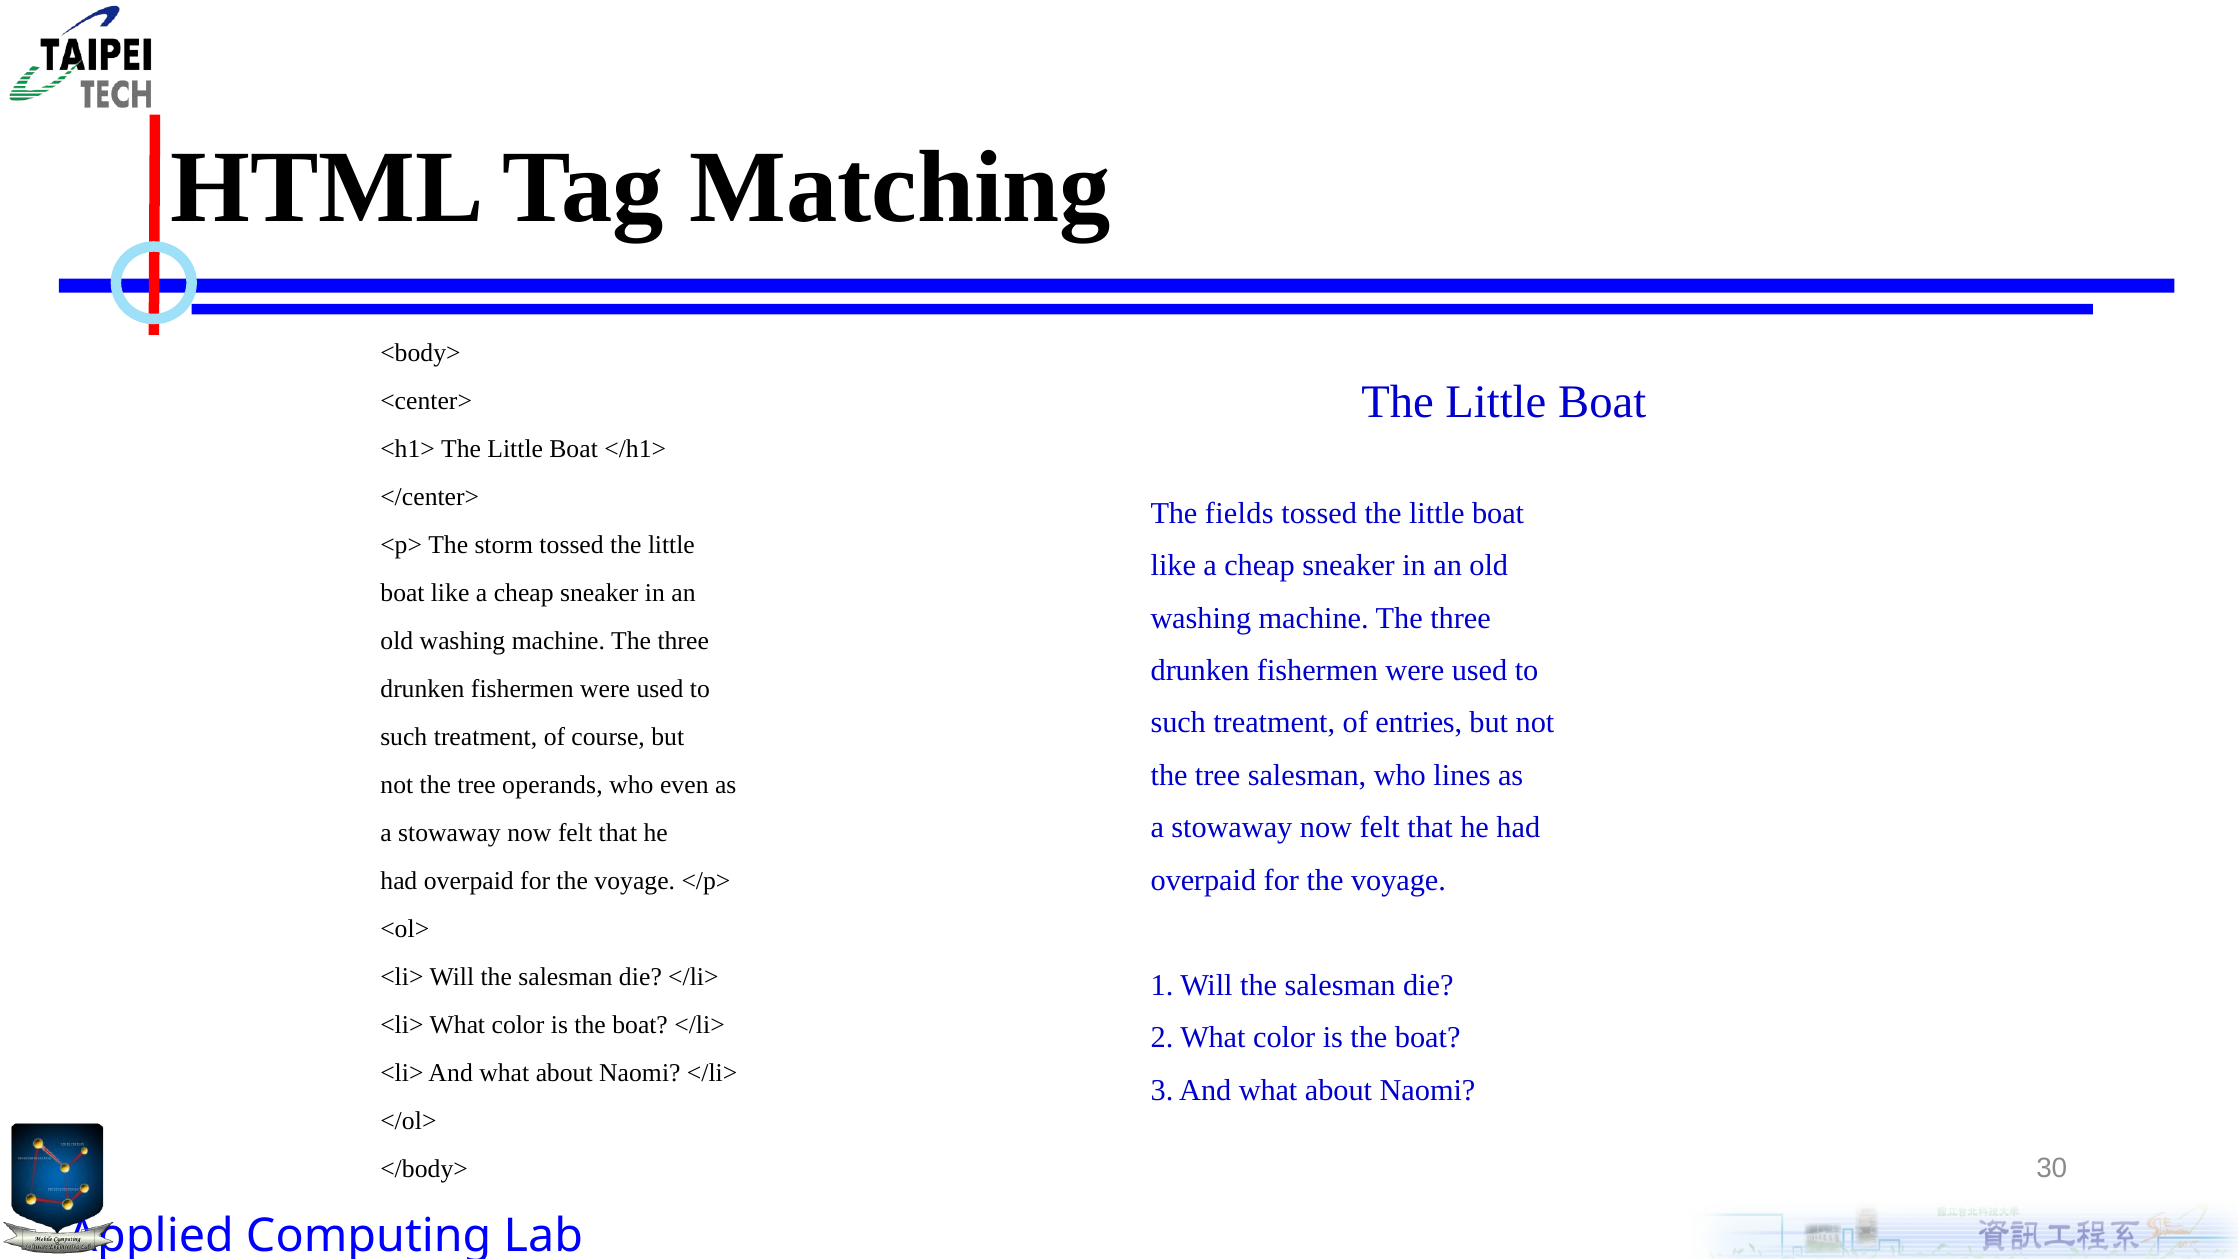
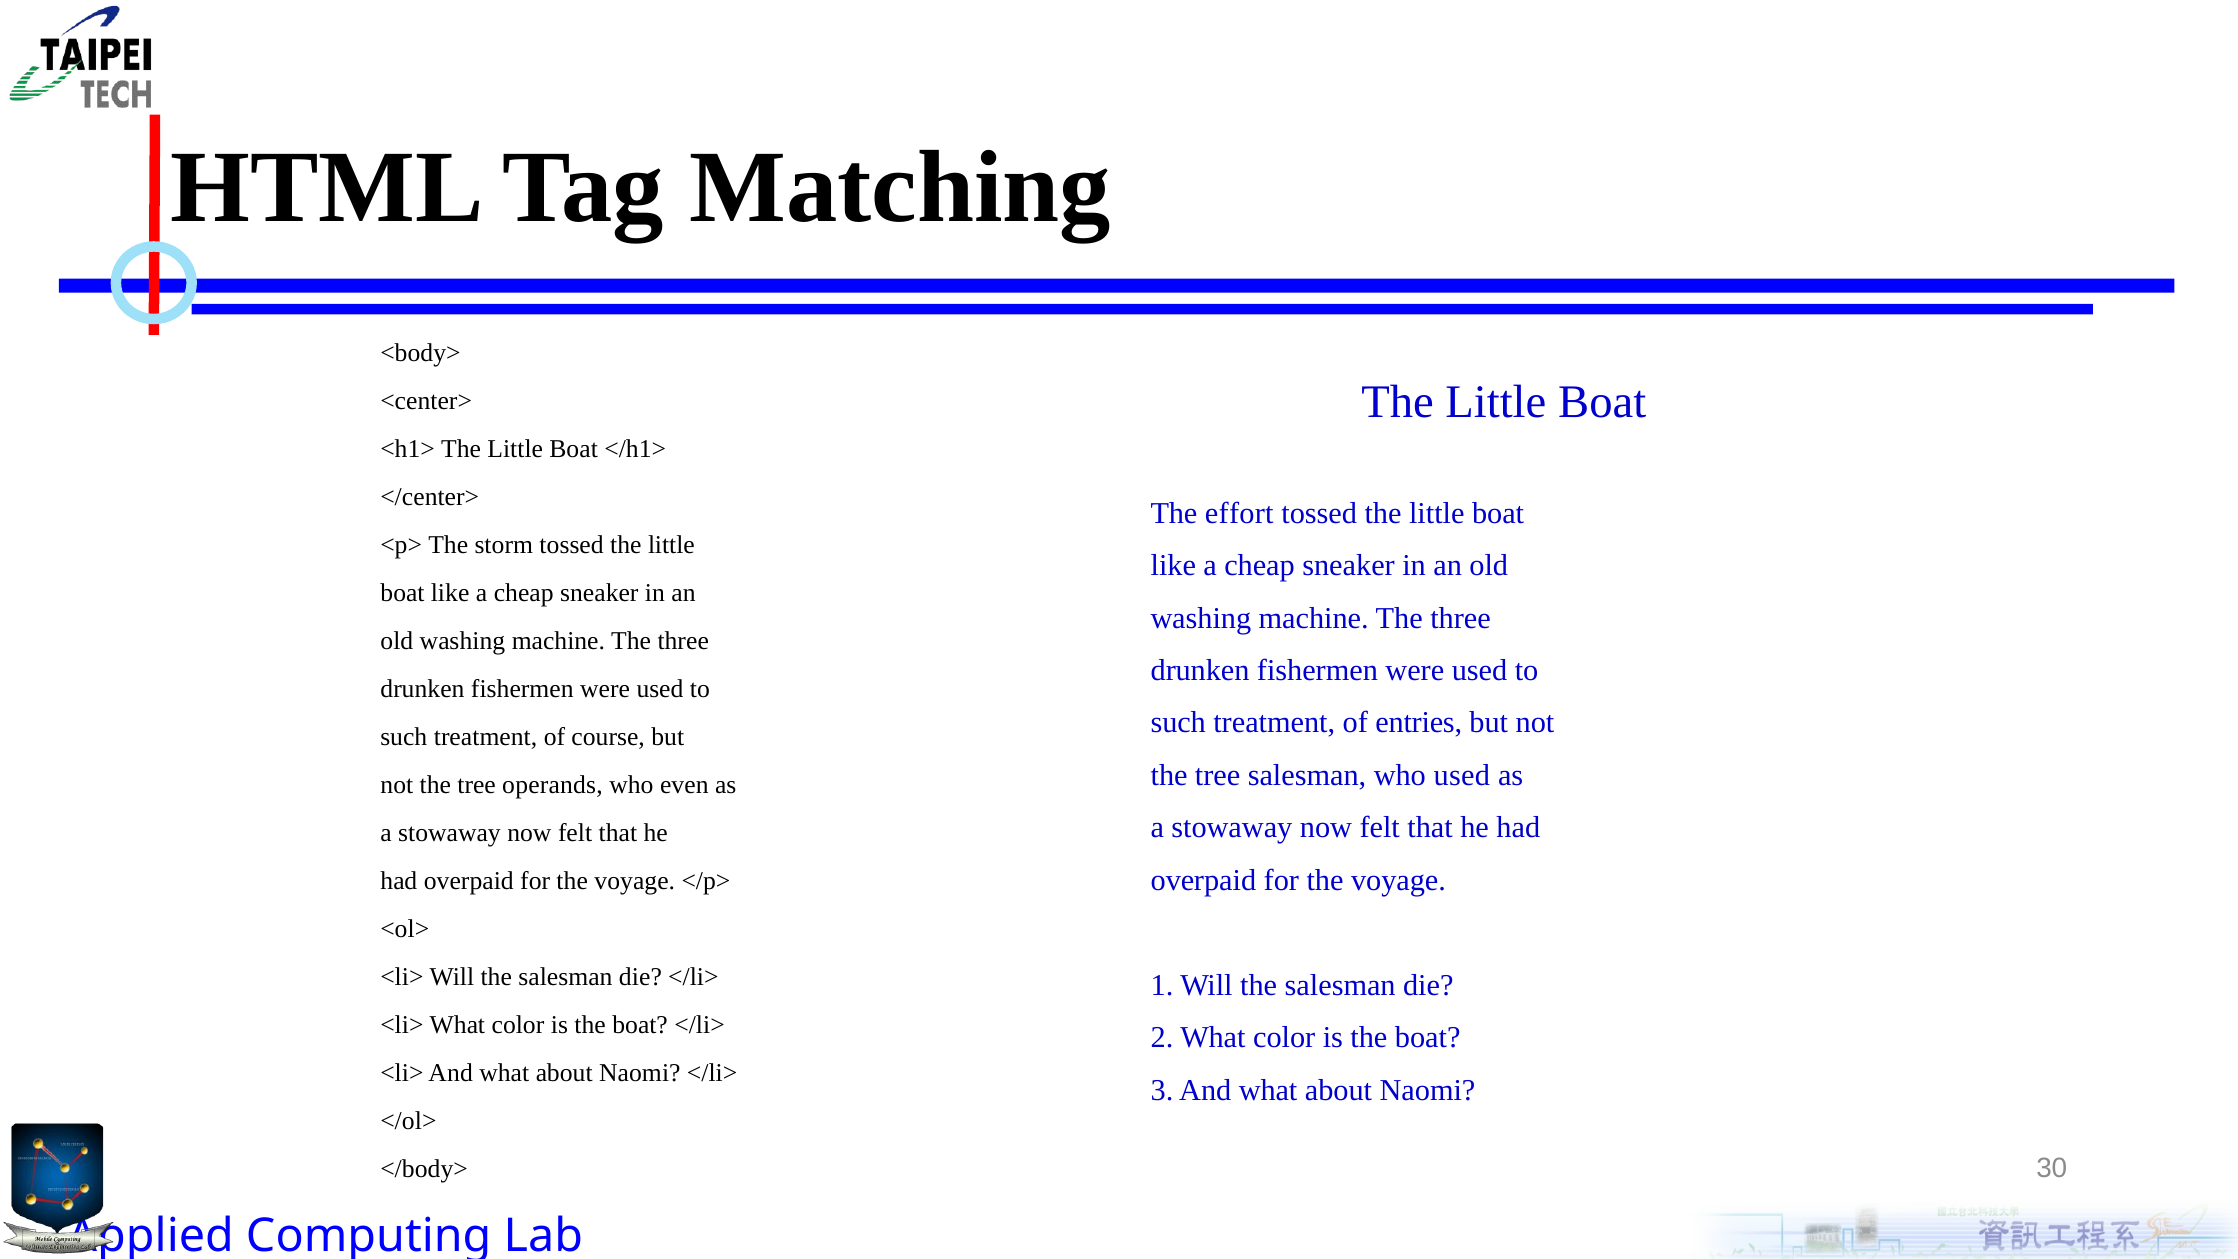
fields: fields -> effort (1239, 513)
who lines: lines -> used (1462, 775)
